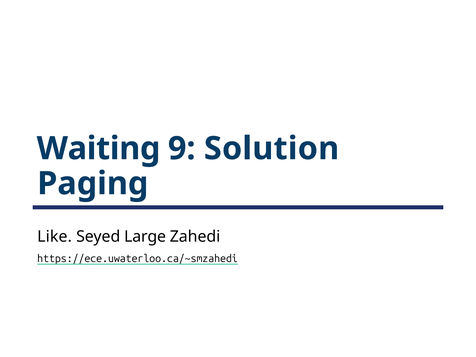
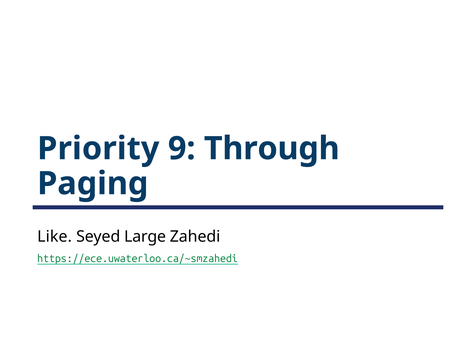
Waiting: Waiting -> Priority (98, 149)
Solution: Solution -> Through (272, 149)
https://ece.uwaterloo.ca/~smzahedi colour: black -> green (138, 259)
